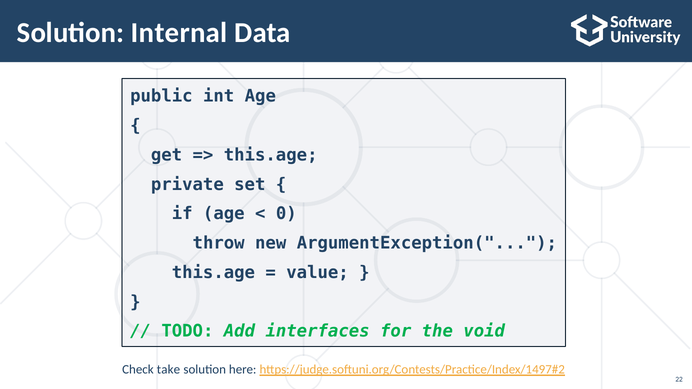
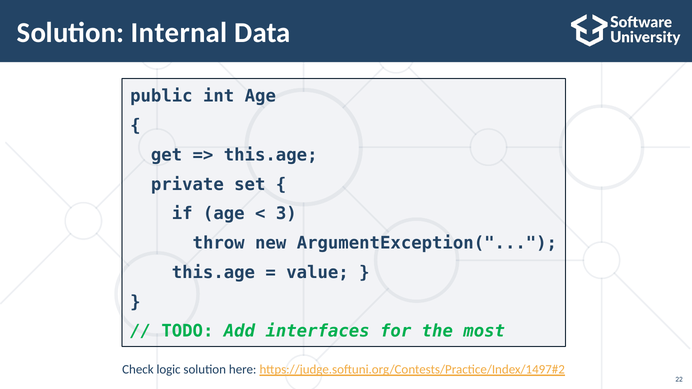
0: 0 -> 3 (286, 214)
void: void -> most (484, 331)
take: take -> logic (169, 370)
